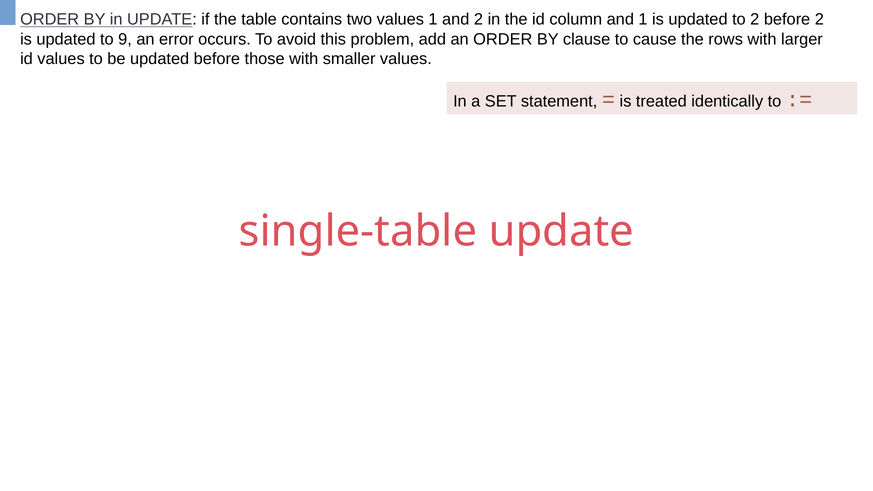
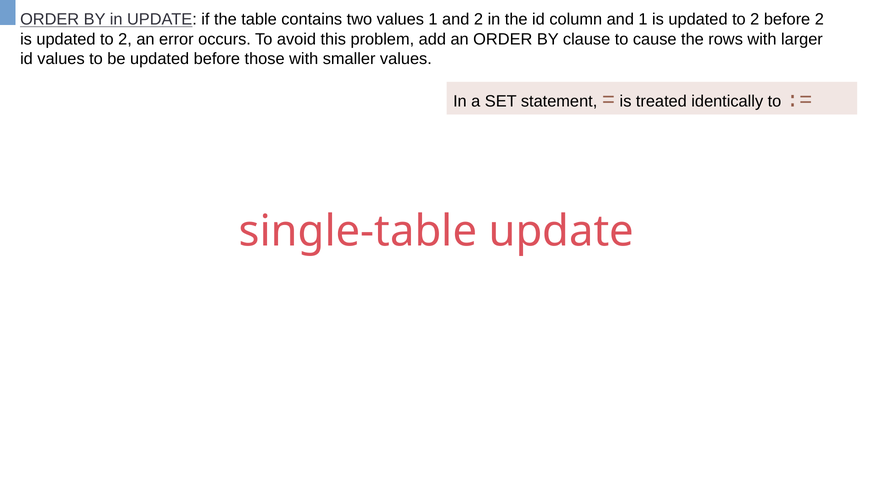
9: 9 -> 2 (125, 39)
